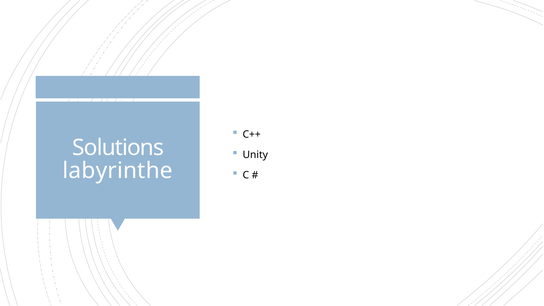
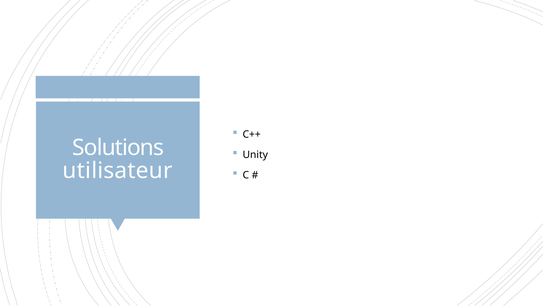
labyrinthe: labyrinthe -> utilisateur (118, 171)
